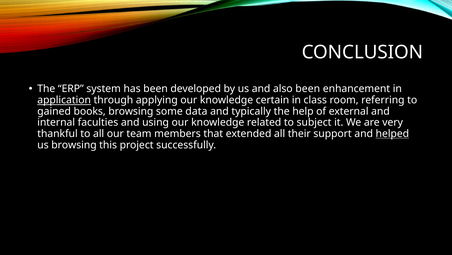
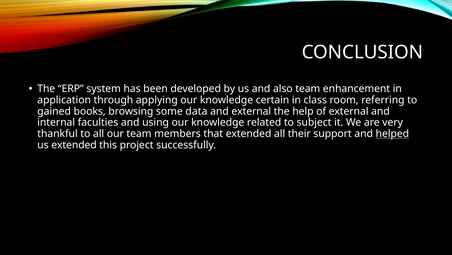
also been: been -> team (308, 89)
application underline: present -> none (64, 100)
and typically: typically -> external (251, 111)
us browsing: browsing -> extended (74, 145)
